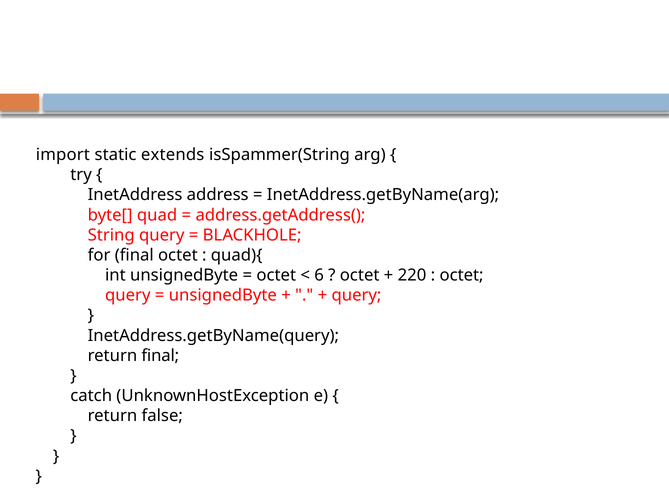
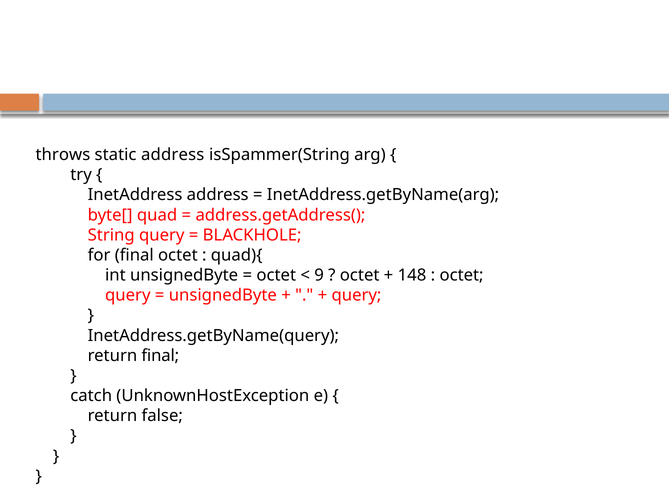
import: import -> throws (63, 155)
static extends: extends -> address (173, 155)
6: 6 -> 9 (319, 275)
220: 220 -> 148 (412, 275)
